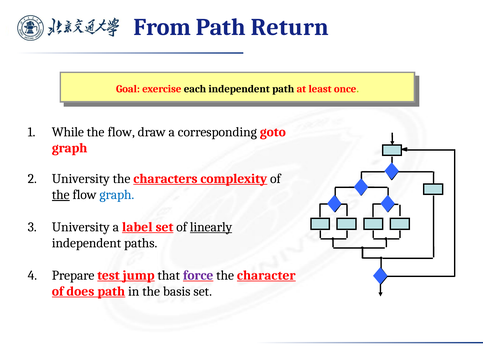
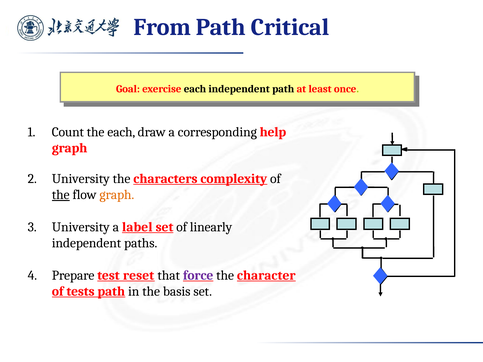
Return: Return -> Critical (290, 27)
While: While -> Count (68, 132)
flow: flow -> each (121, 132)
goto: goto -> help (273, 132)
graph colour: blue -> orange (117, 195)
linearly underline: present -> none (211, 227)
jump: jump -> reset (139, 275)
does: does -> tests (80, 292)
